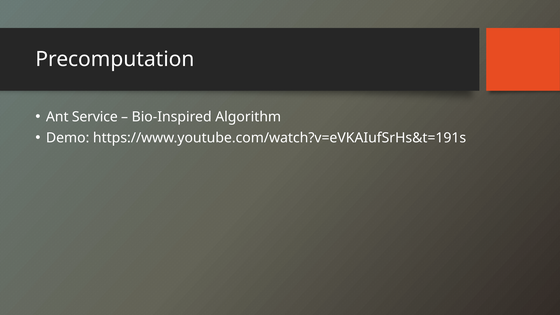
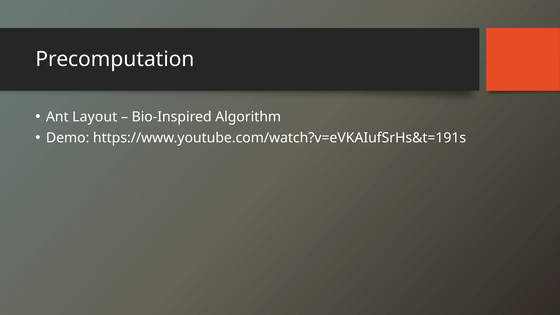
Service: Service -> Layout (95, 117)
